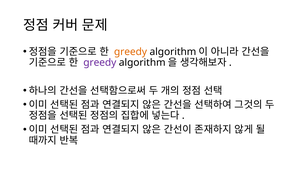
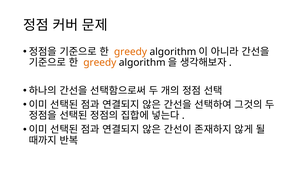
greedy colour: purple -> orange (100, 63)
